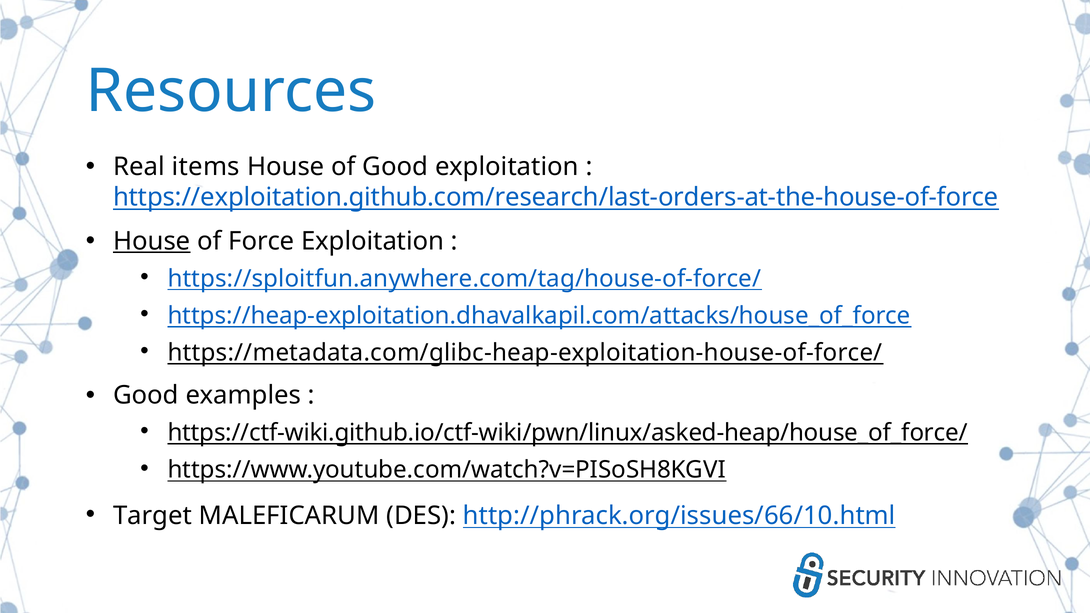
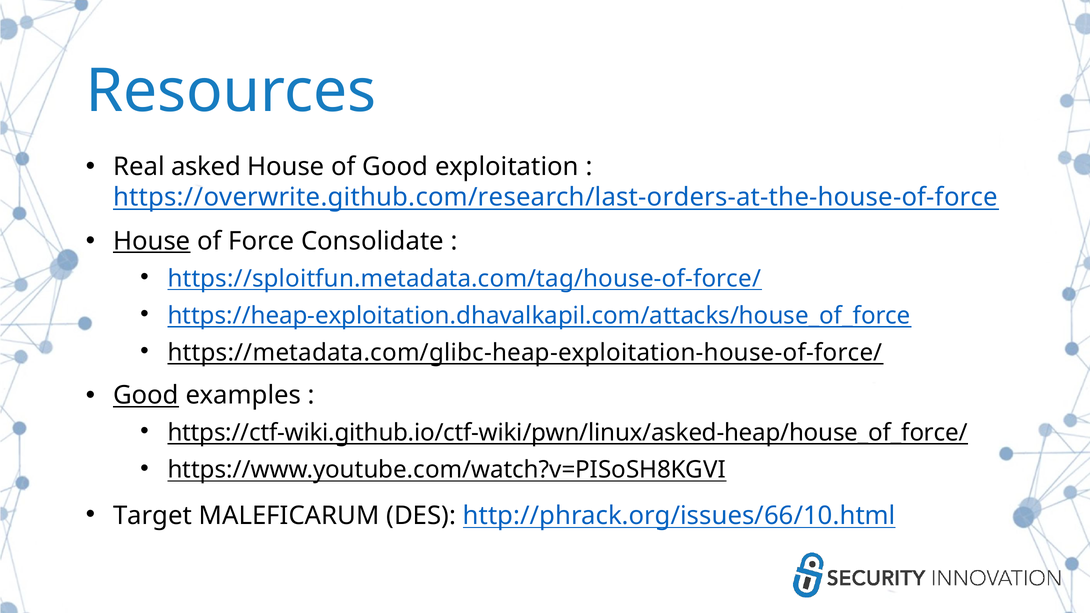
items: items -> asked (206, 167)
https://exploitation.github.com/research/last-orders-at-the-house-of-force: https://exploitation.github.com/research/last-orders-at-the-house-of-force -> https://overwrite.github.com/research/last-orders-at-the-house-of-force (555, 198)
Force Exploitation: Exploitation -> Consolidate (373, 241)
https://sploitfun.anywhere.com/tag/house-of-force/: https://sploitfun.anywhere.com/tag/house-of-force/ -> https://sploitfun.metadata.com/tag/house-of-force/ (464, 279)
Good underline: none -> present (146, 396)
